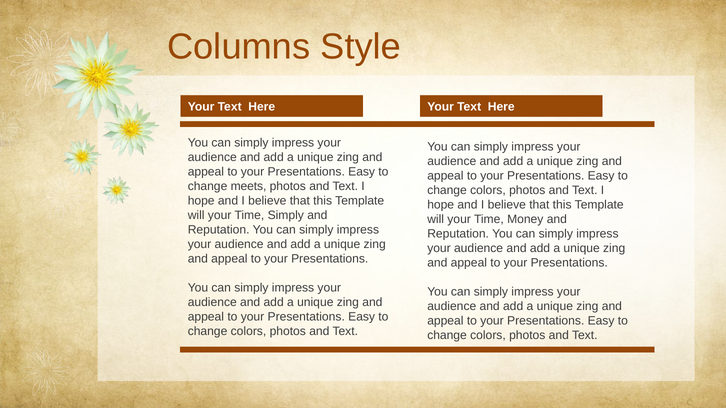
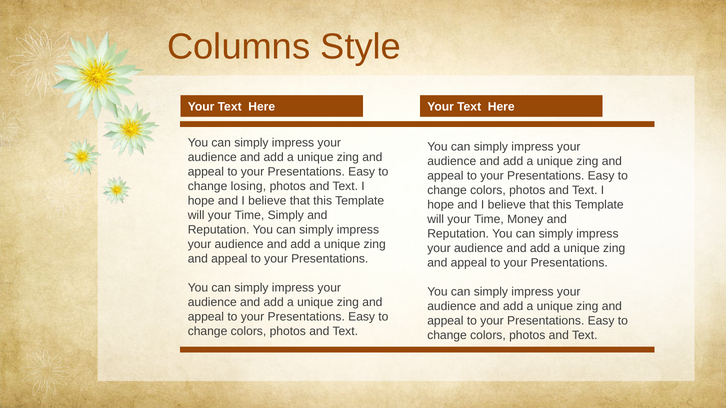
meets: meets -> losing (248, 186)
